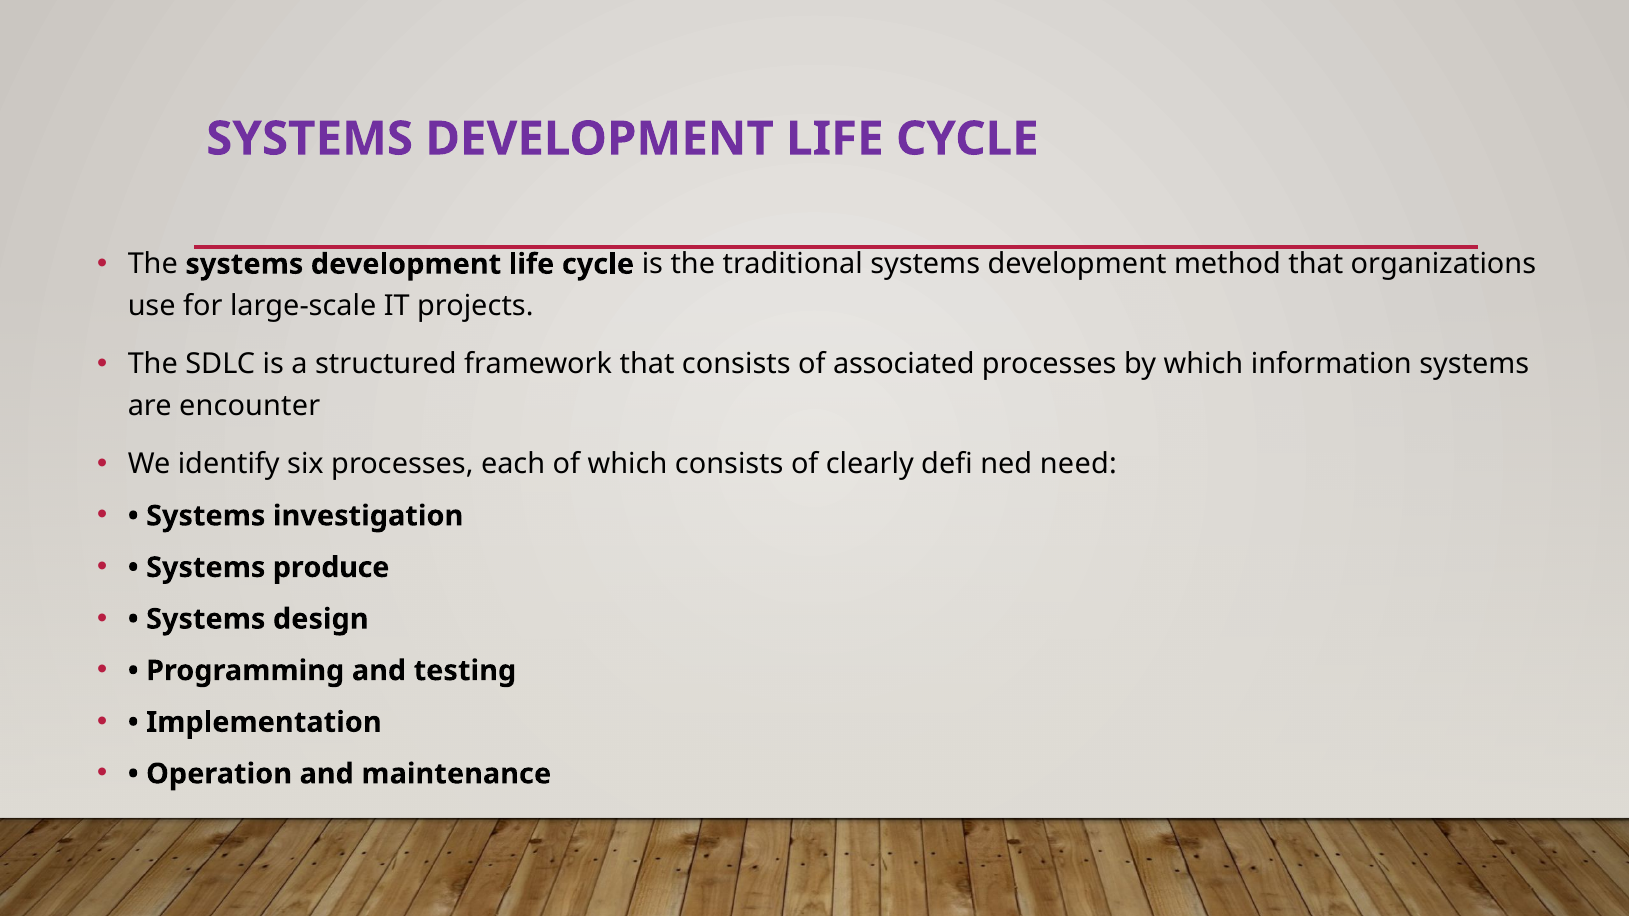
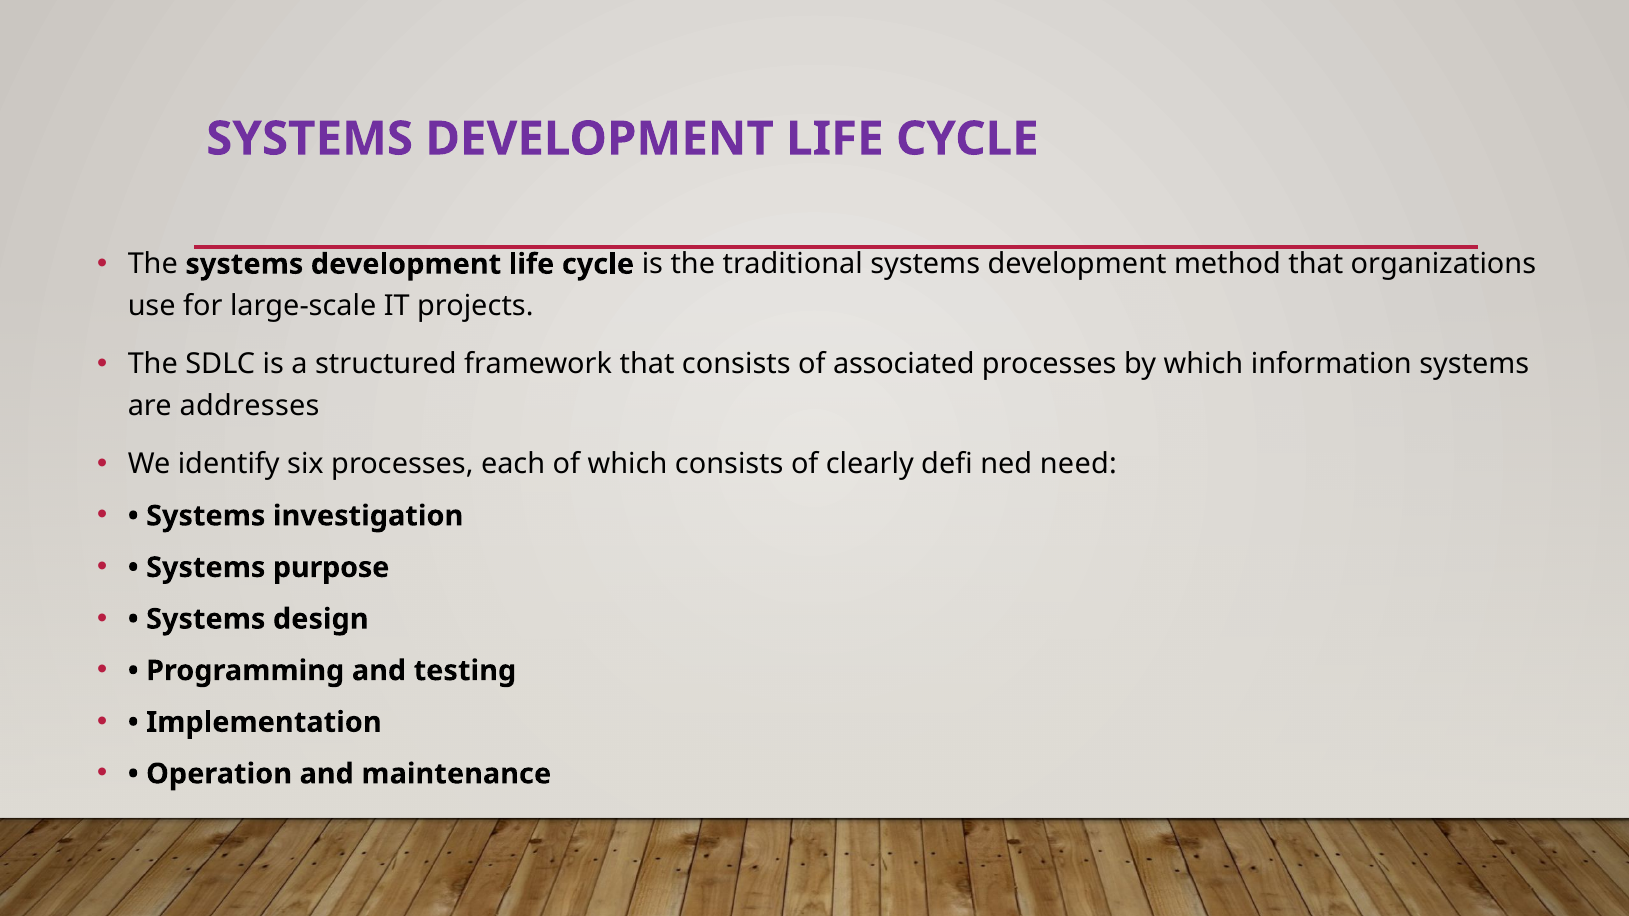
encounter: encounter -> addresses (250, 406)
produce: produce -> purpose (331, 568)
